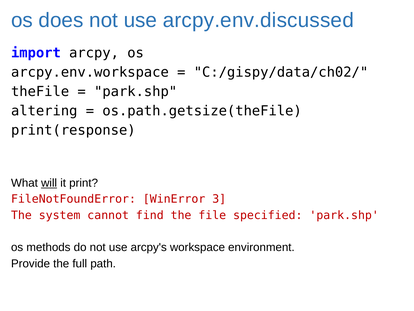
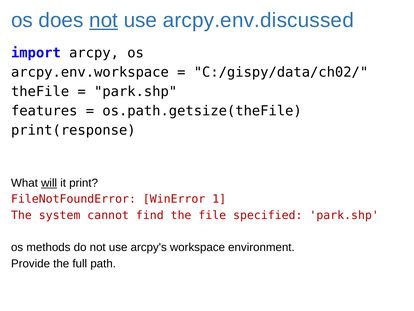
not underline: none -> present (104, 20)
altering: altering -> features (44, 111)
3: 3 -> 1 (219, 199)
